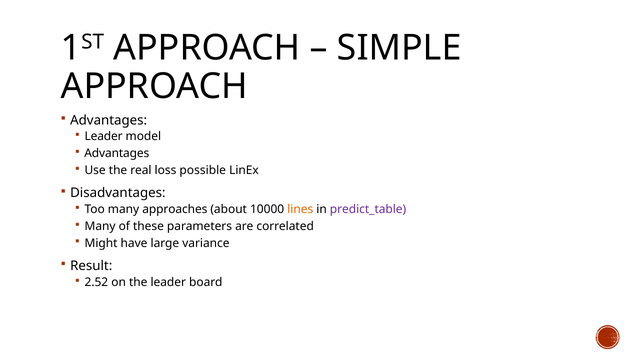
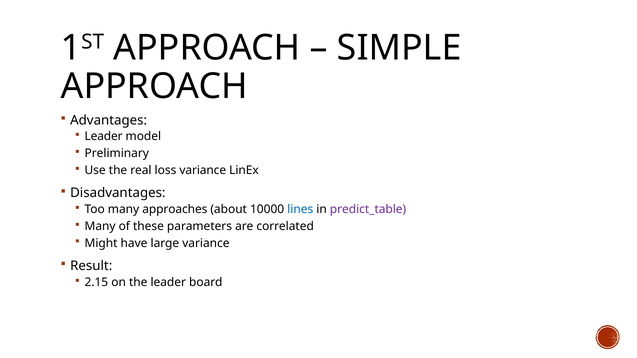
Advantages: Advantages -> Preliminary (117, 153)
loss possible: possible -> variance (203, 170)
lines colour: orange -> blue (300, 210)
2.52: 2.52 -> 2.15 (96, 283)
